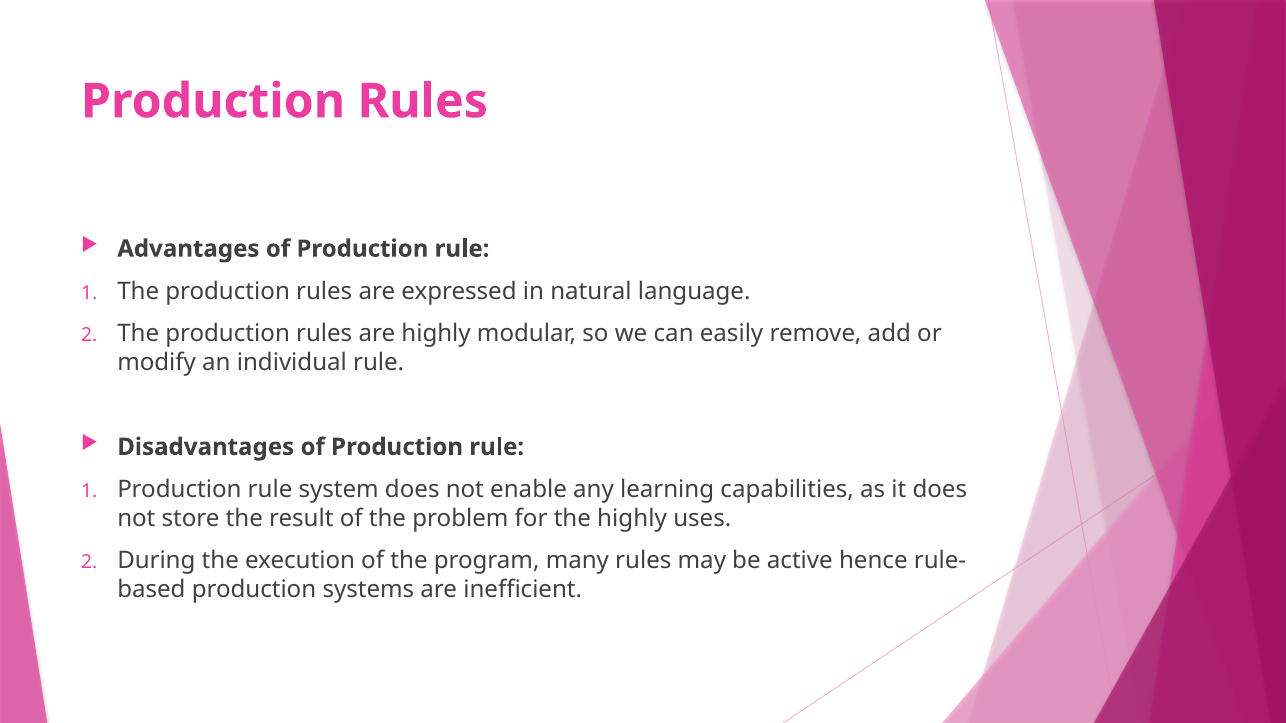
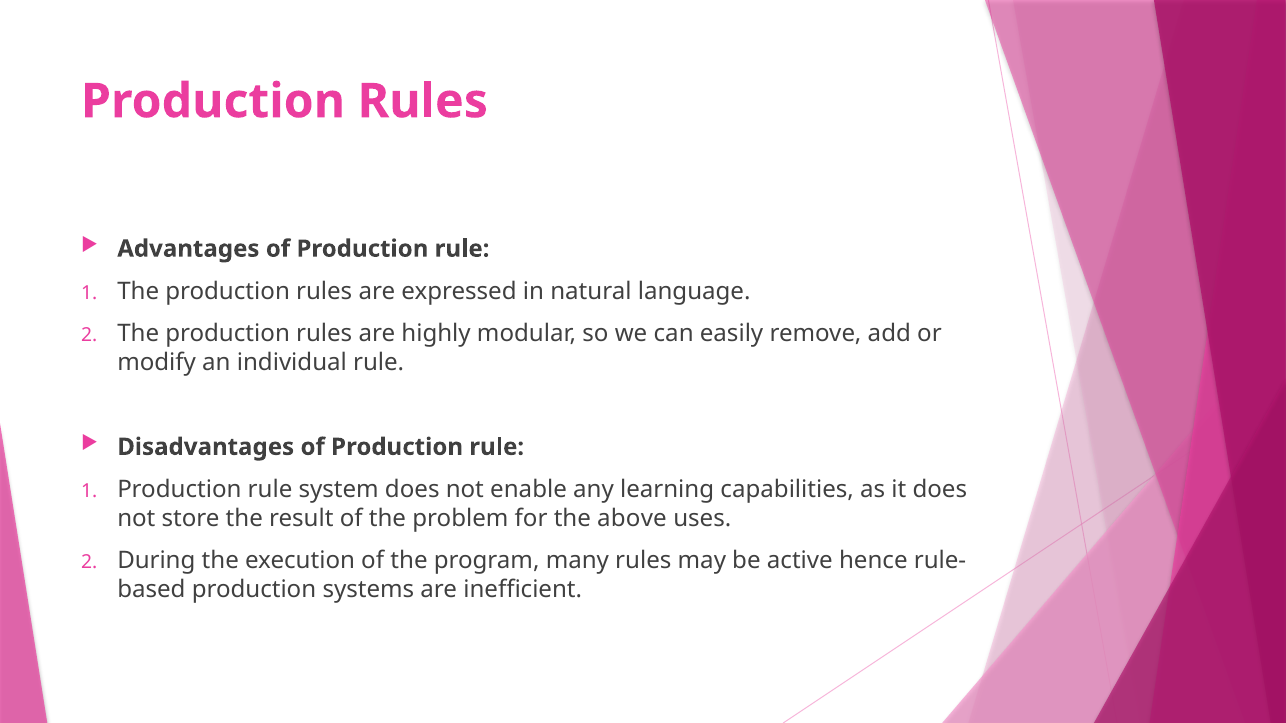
the highly: highly -> above (632, 518)
